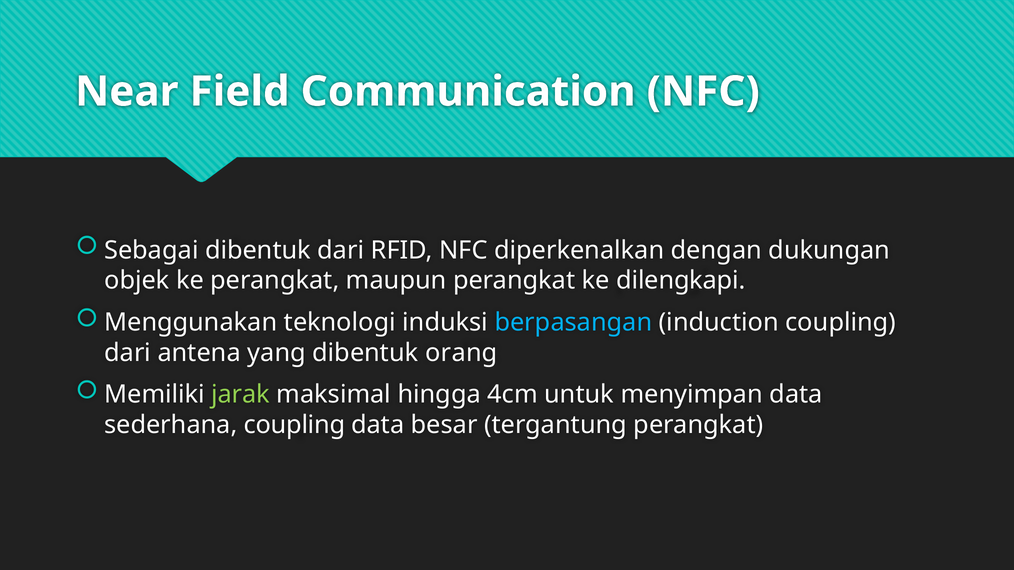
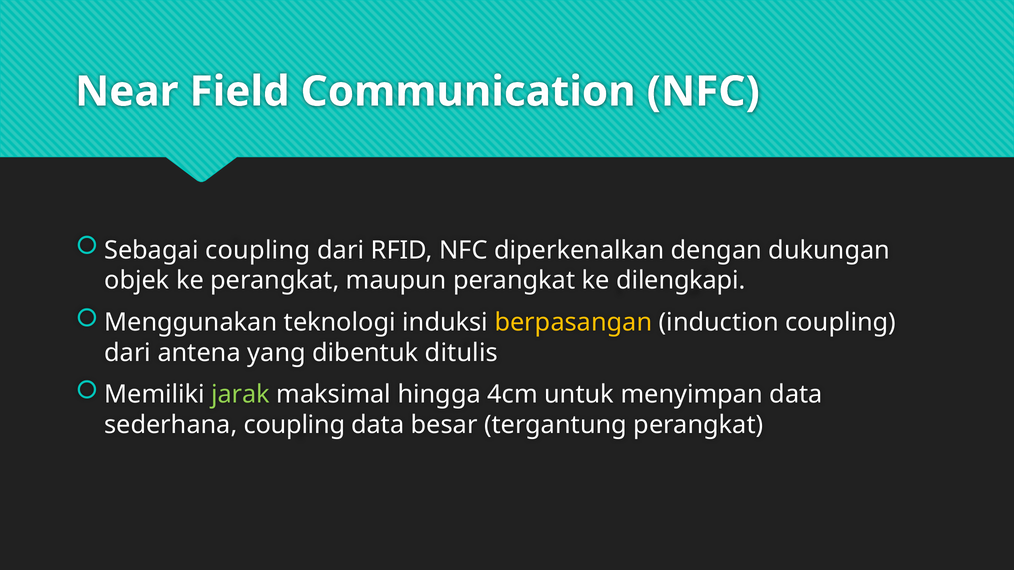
Sebagai dibentuk: dibentuk -> coupling (258, 250)
berpasangan colour: light blue -> yellow (573, 323)
orang: orang -> ditulis (461, 353)
